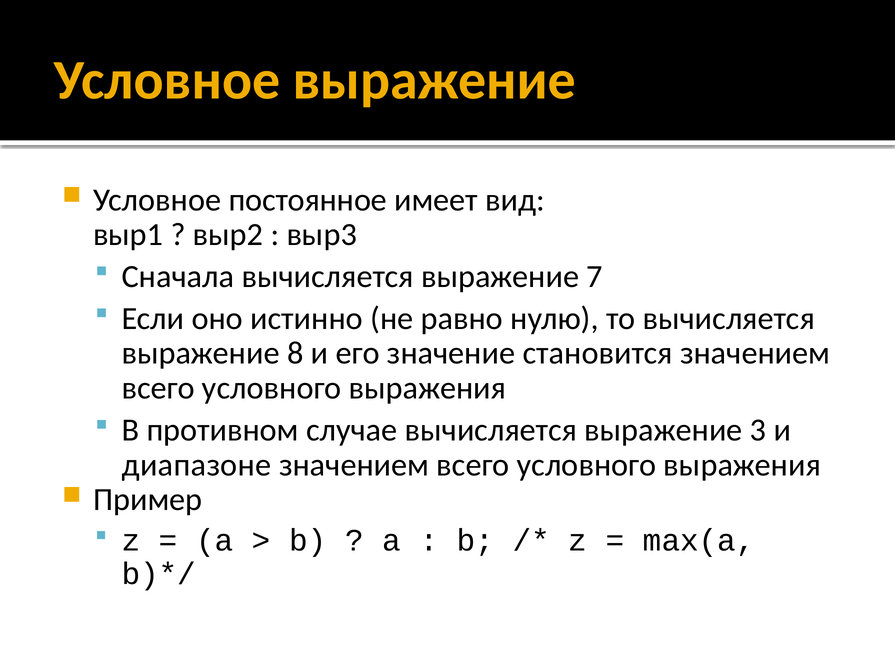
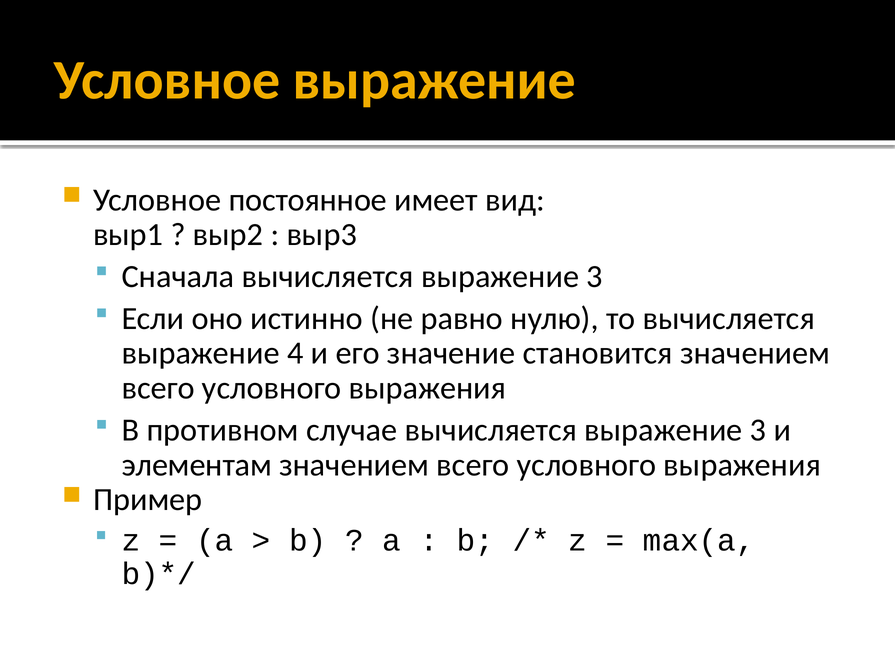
Сначала вычисляется выражение 7: 7 -> 3 (595, 277)
8: 8 -> 4 (295, 353)
диапазоне: диапазоне -> элементам (197, 465)
